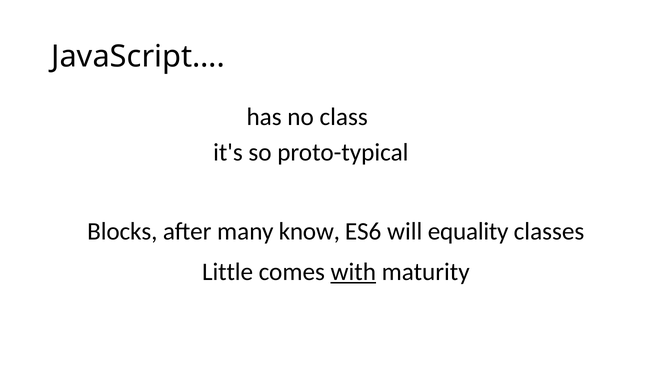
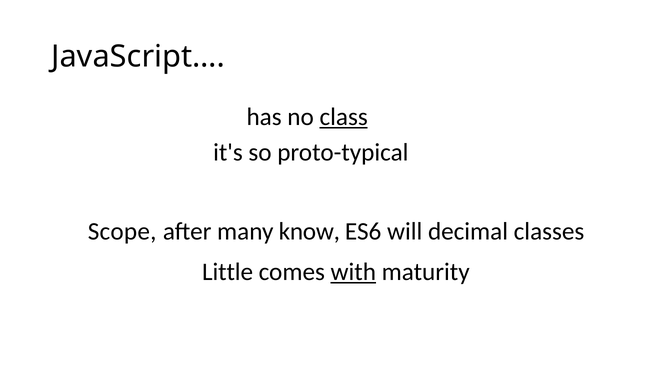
class underline: none -> present (344, 117)
Blocks: Blocks -> Scope (122, 232)
equality: equality -> decimal (468, 232)
